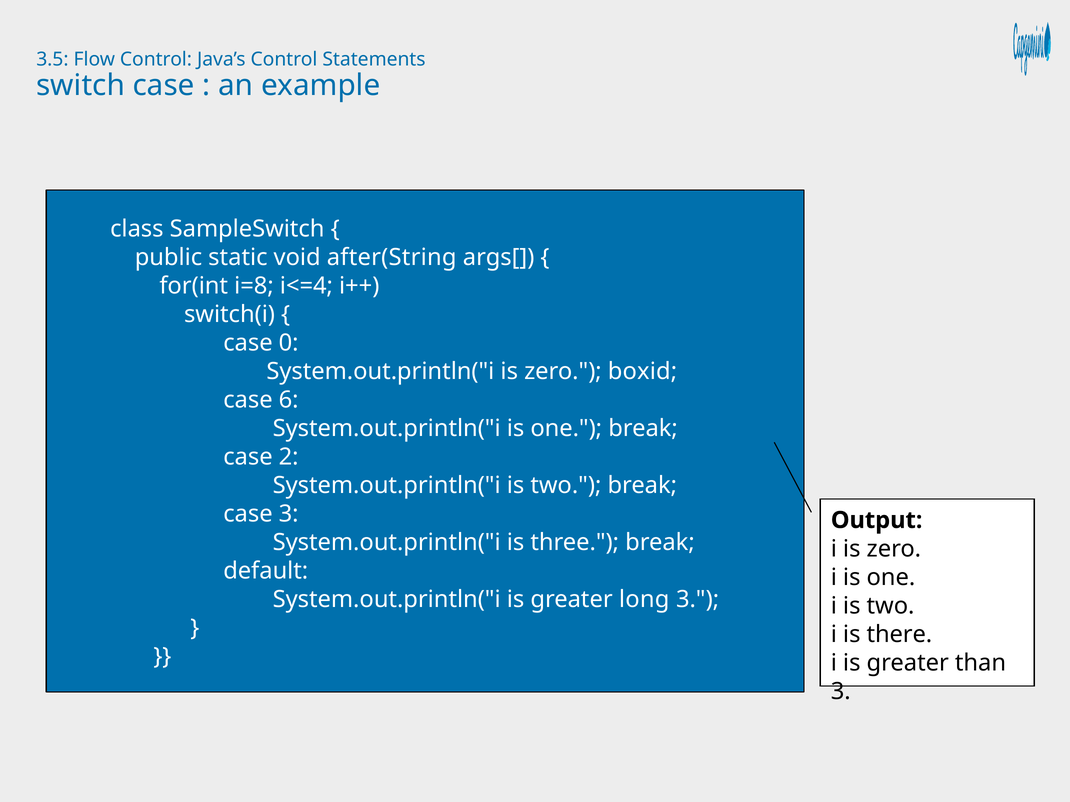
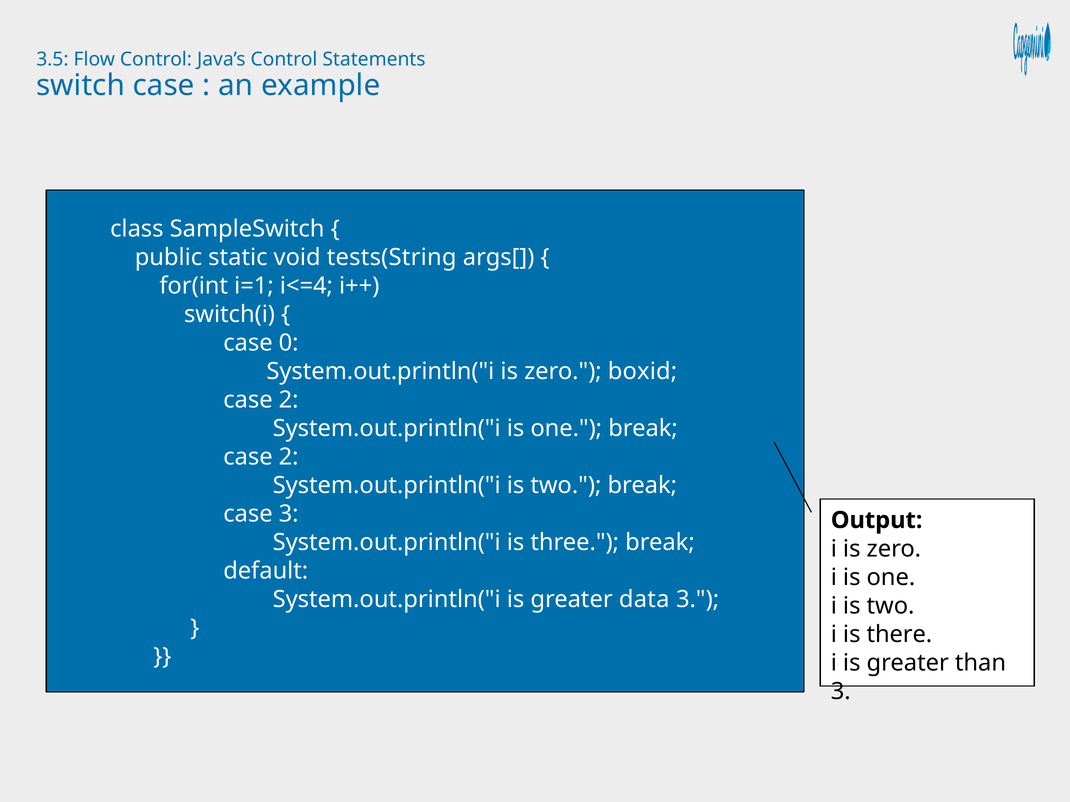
after(String: after(String -> tests(String (392, 258)
i=8: i=8 -> i=1 (254, 286)
6: 6 -> 2 (289, 400)
long: long -> data (644, 600)
